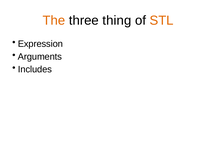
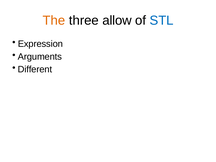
thing: thing -> allow (117, 20)
STL colour: orange -> blue (162, 20)
Includes: Includes -> Different (35, 69)
